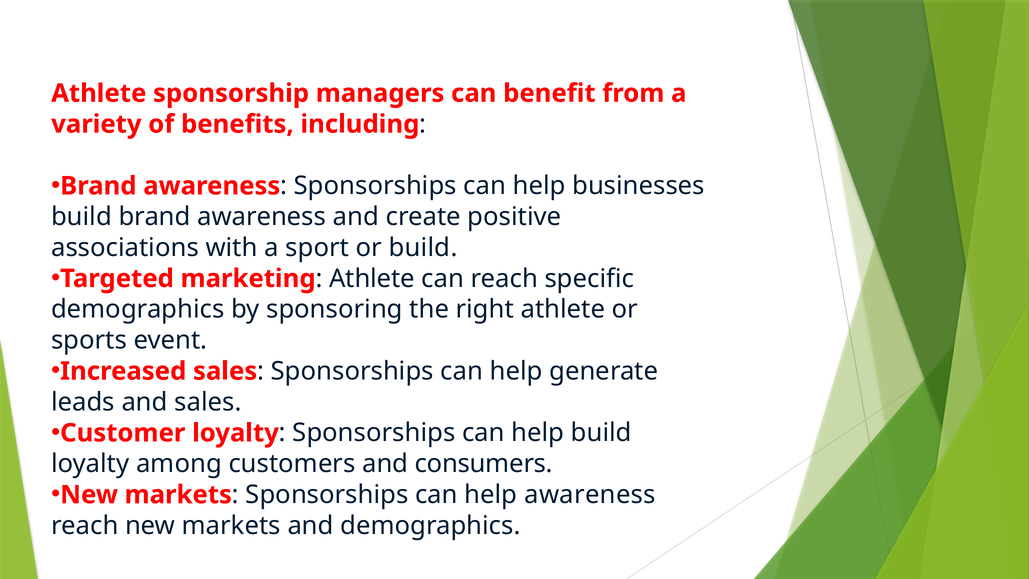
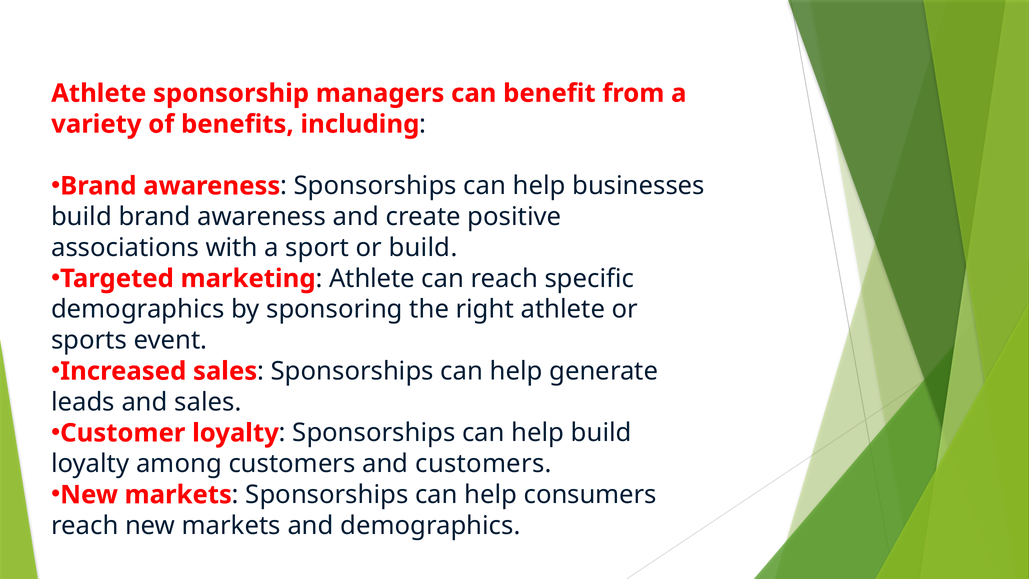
and consumers: consumers -> customers (484, 464)
help awareness: awareness -> consumers (590, 495)
